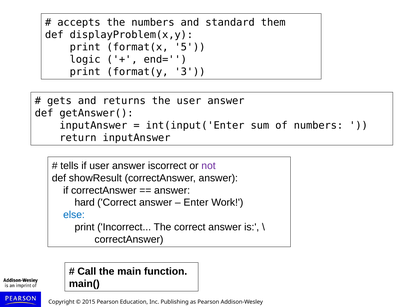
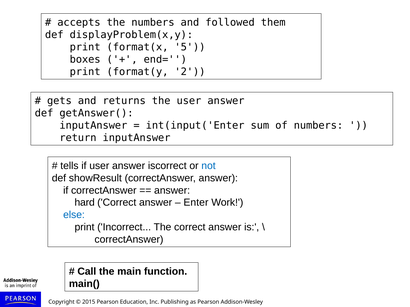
standard: standard -> followed (230, 23)
logic: logic -> boxes (85, 59)
3: 3 -> 2 (190, 72)
not colour: purple -> blue (209, 166)
